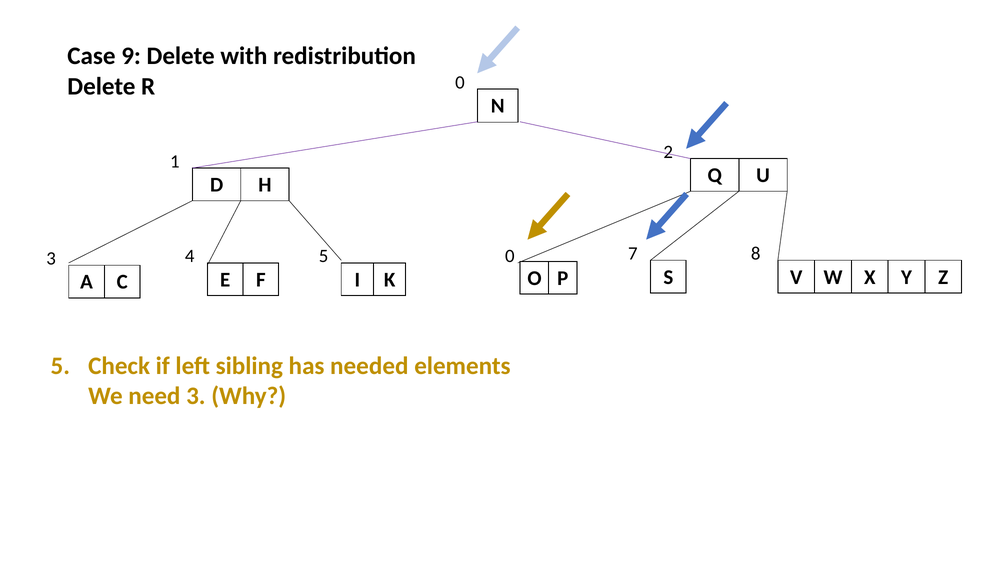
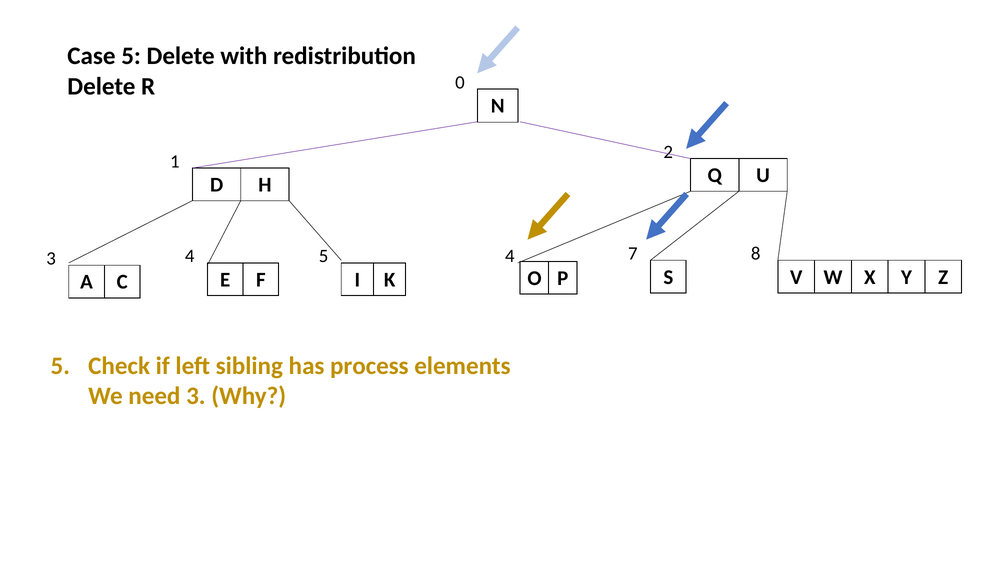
Case 9: 9 -> 5 (131, 56)
5 0: 0 -> 4 (510, 256)
needed: needed -> process (369, 366)
